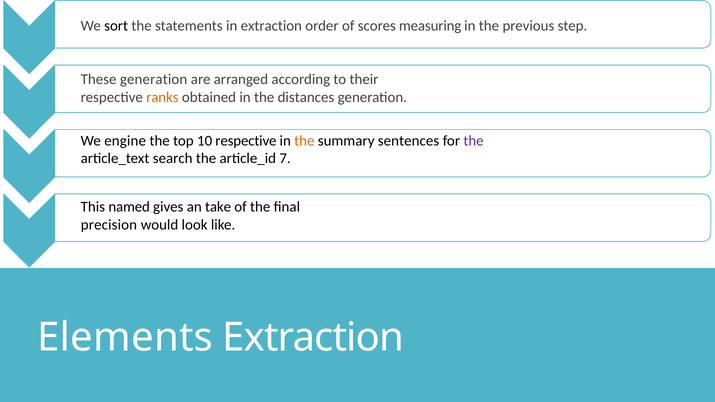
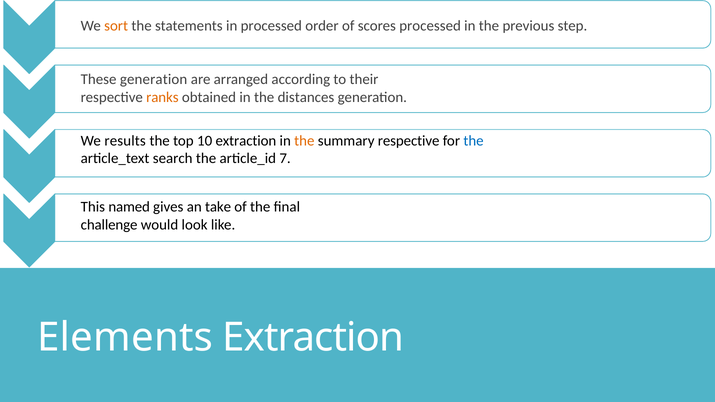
sort colour: black -> orange (116, 26)
in extraction: extraction -> processed (271, 26)
scores measuring: measuring -> processed (430, 26)
engine: engine -> results (125, 141)
10 respective: respective -> extraction (246, 141)
summary sentences: sentences -> respective (409, 141)
the colour: purple -> blue (474, 141)
precision: precision -> challenge (109, 225)
